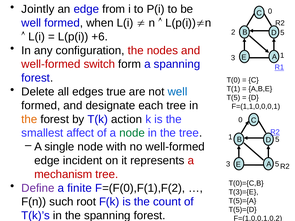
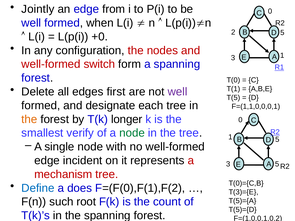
+6: +6 -> +0 (100, 37)
true: true -> first (116, 92)
well colour: blue -> purple (178, 92)
action: action -> longer (127, 119)
affect: affect -> verify (80, 133)
Define colour: purple -> blue (38, 188)
finite: finite -> does (80, 188)
